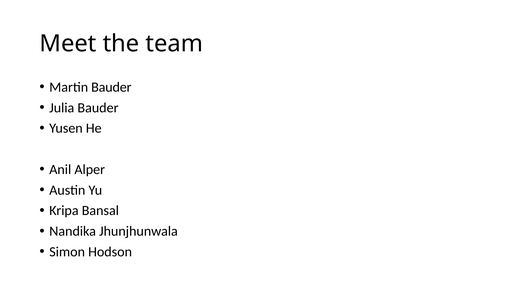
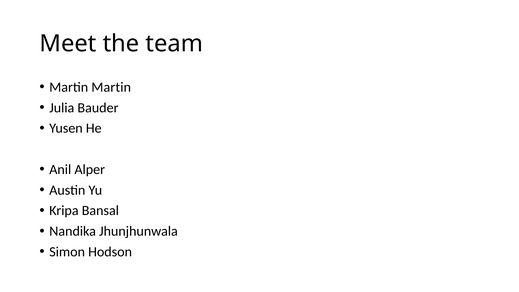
Martin Bauder: Bauder -> Martin (111, 87)
